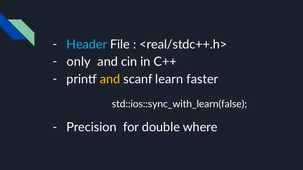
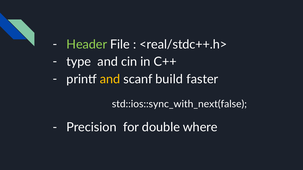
Header colour: light blue -> light green (87, 44)
only: only -> type (79, 62)
learn: learn -> build (169, 79)
std::ios::sync_with_learn(false: std::ios::sync_with_learn(false -> std::ios::sync_with_next(false (179, 104)
